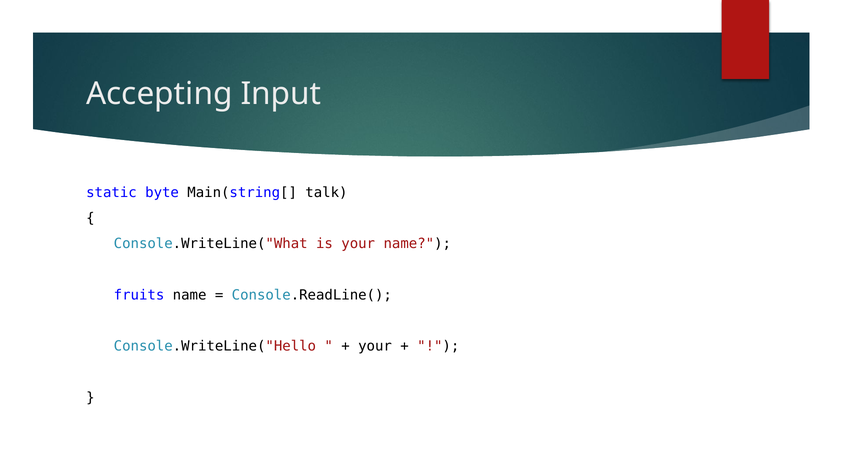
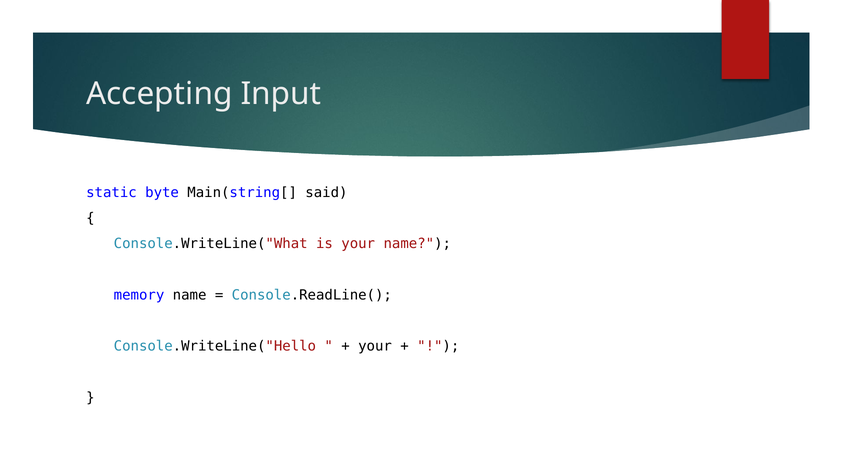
talk: talk -> said (326, 193)
fruits: fruits -> memory (139, 295)
